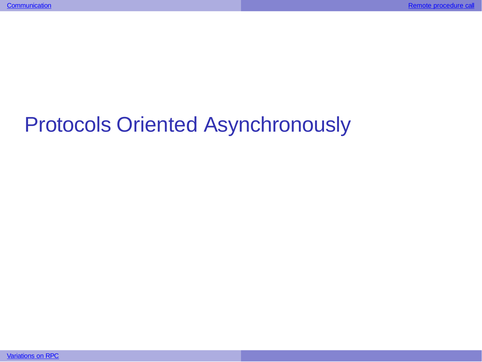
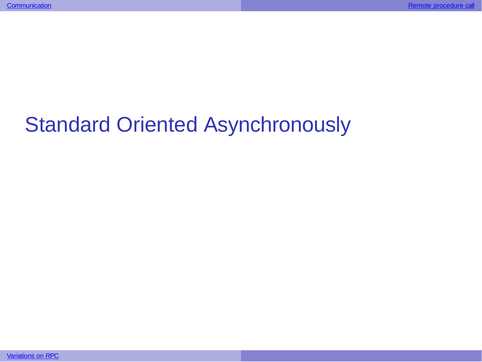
Protocols: Protocols -> Standard (68, 125)
